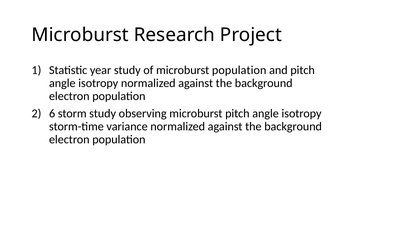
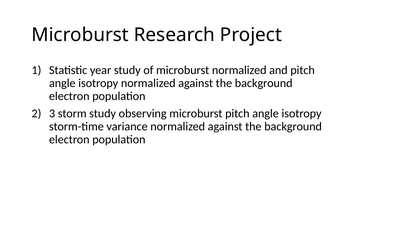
microburst population: population -> normalized (239, 70)
6: 6 -> 3 (52, 113)
